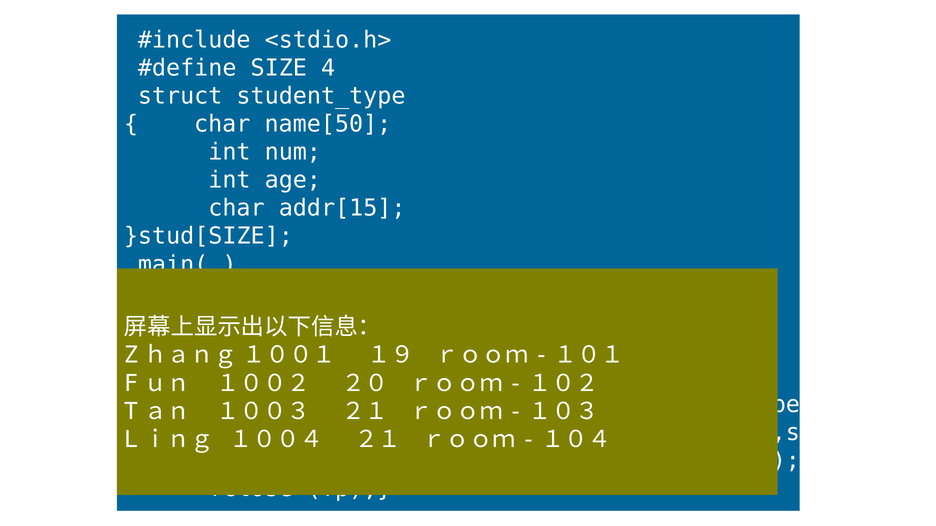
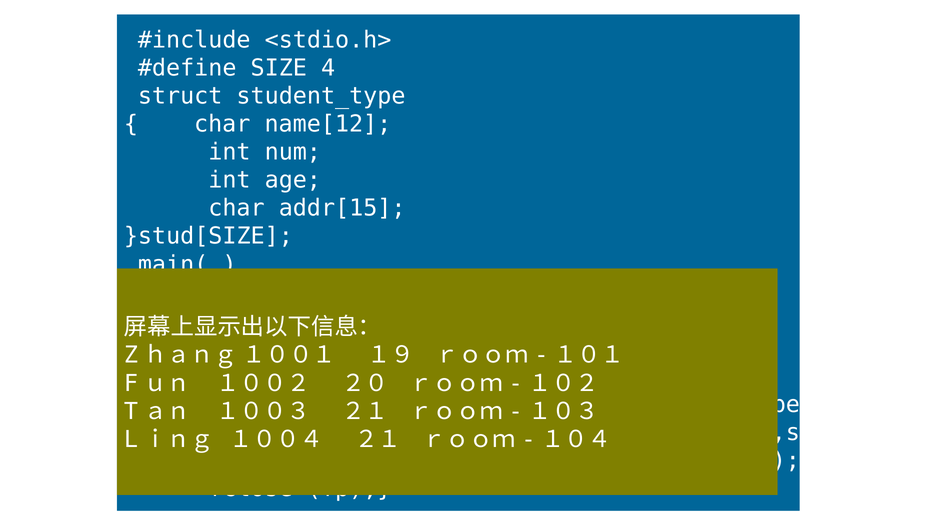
name[50: name[50 -> name[12 (328, 124)
